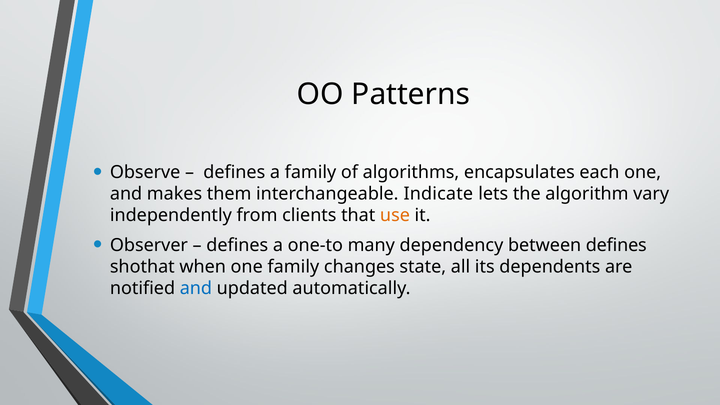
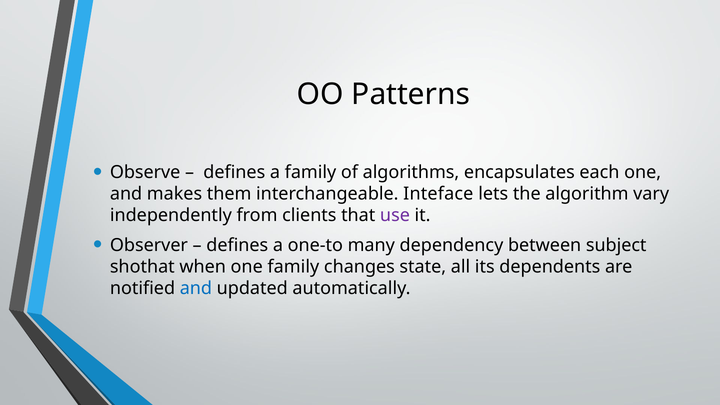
Indicate: Indicate -> Inteface (438, 194)
use colour: orange -> purple (395, 215)
between defines: defines -> subject (616, 245)
